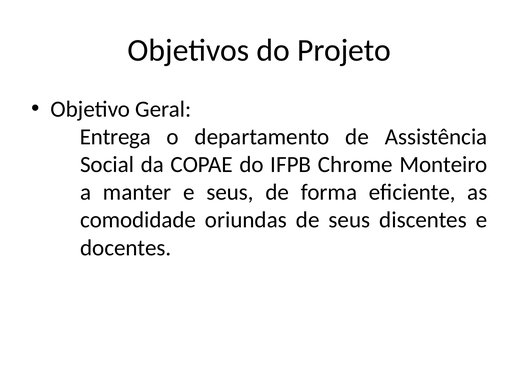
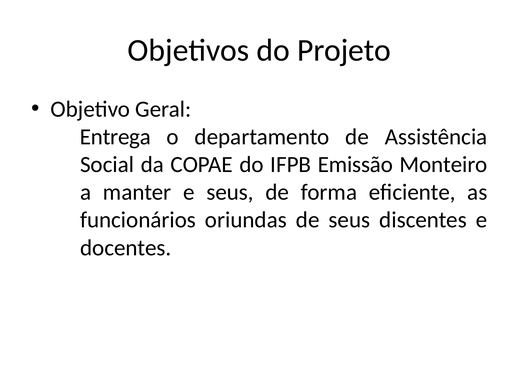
Chrome: Chrome -> Emissão (355, 164)
comodidade: comodidade -> funcionários (138, 220)
